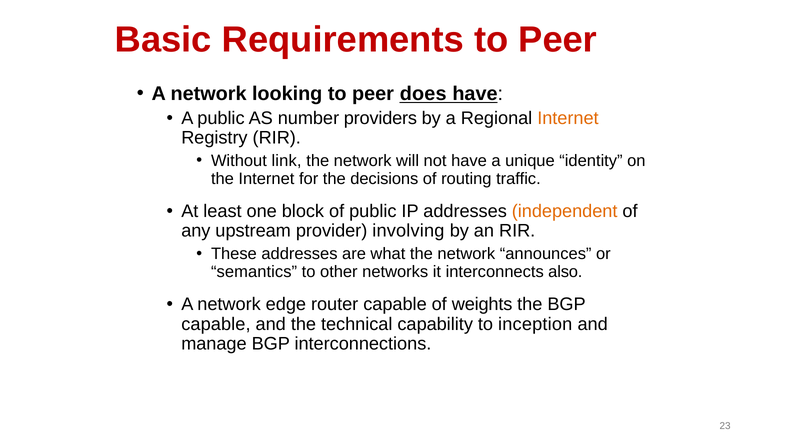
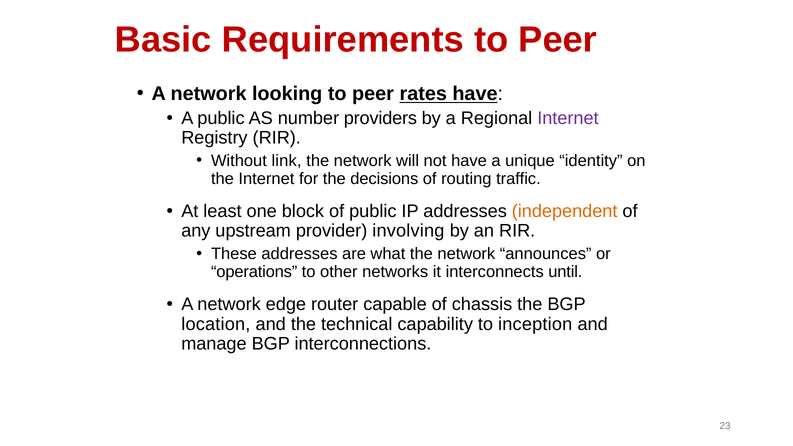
does: does -> rates (423, 94)
Internet colour: orange -> purple (568, 118)
semantics: semantics -> operations (254, 272)
also: also -> until (565, 272)
weights: weights -> chassis (482, 304)
capable: capable -> location (216, 324)
